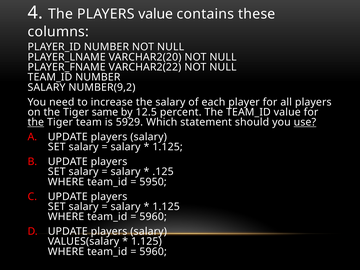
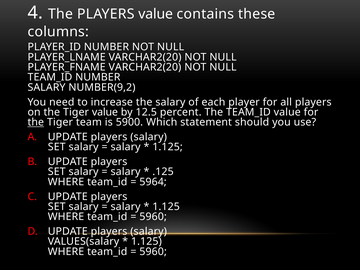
PLAYER_FNAME VARCHAR2(22: VARCHAR2(22 -> VARCHAR2(20 (145, 67)
Tiger same: same -> value (105, 112)
5929: 5929 -> 5900 (129, 122)
use underline: present -> none (305, 122)
5950: 5950 -> 5964 (153, 182)
